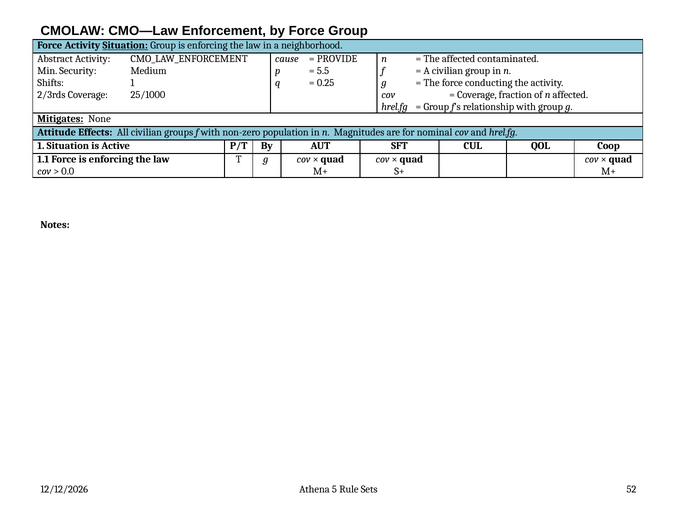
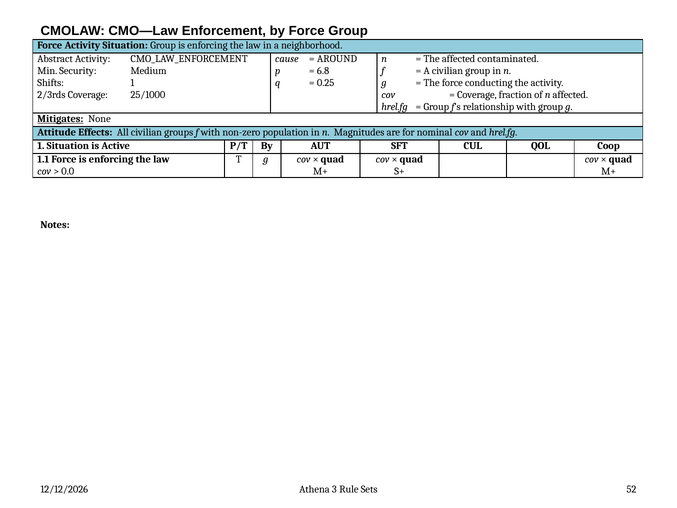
Situation underline: present -> none (125, 45)
PROVIDE: PROVIDE -> AROUND (337, 59)
5.5: 5.5 -> 6.8 (323, 71)
5: 5 -> 3 (334, 489)
